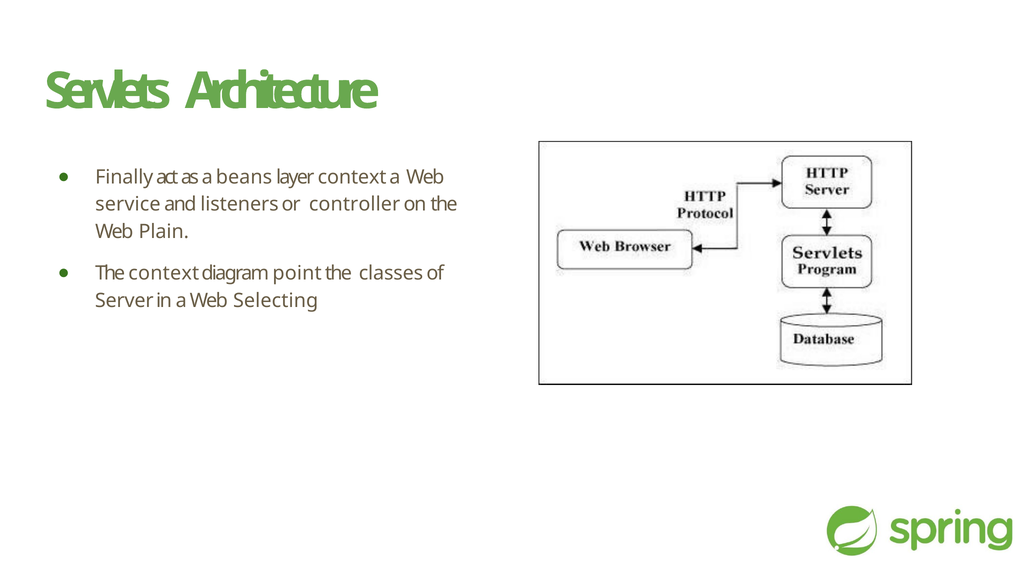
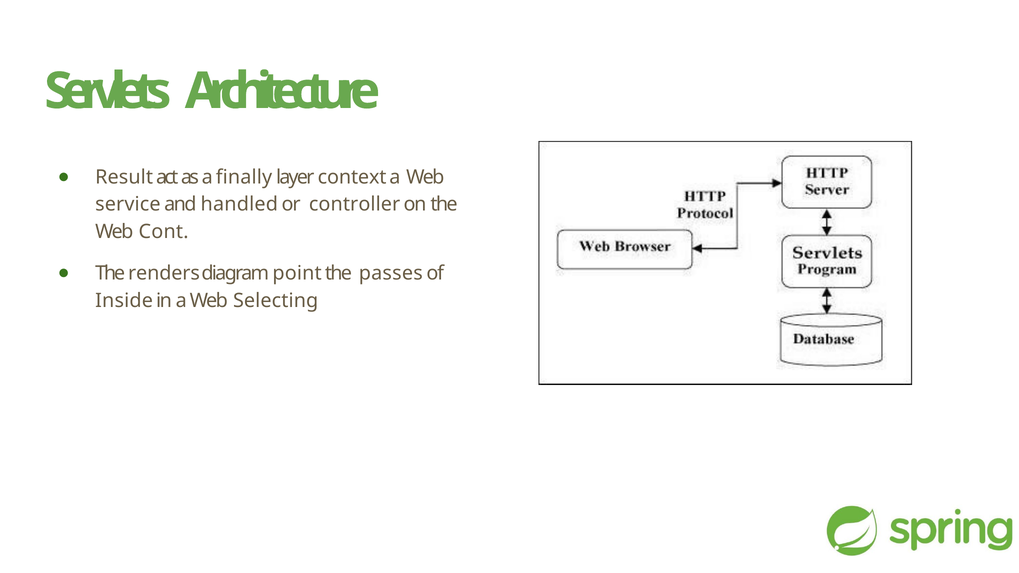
Finally: Finally -> Result (124, 177)
beans: beans -> finally (244, 177)
listeners: listeners -> handled (239, 204)
Plain: Plain -> Cont (164, 232)
The context: context -> renders (164, 273)
classes: classes -> passes (391, 273)
Server: Server -> Inside (124, 301)
